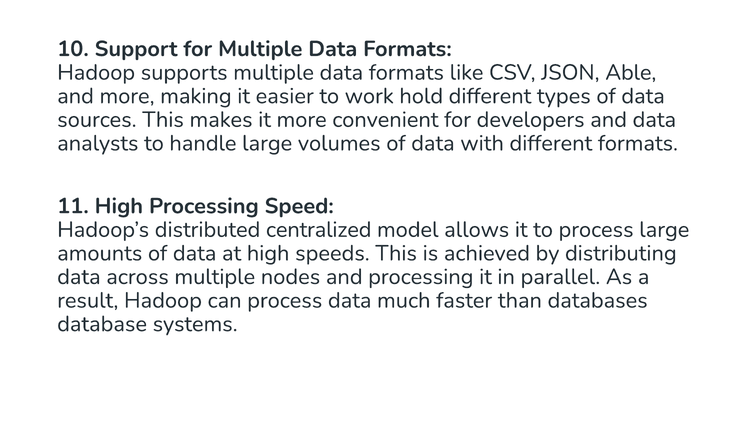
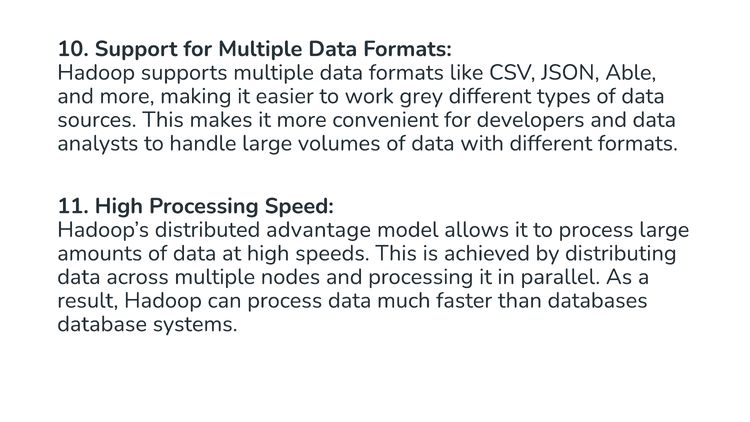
hold: hold -> grey (421, 96)
centralized: centralized -> advantage (319, 230)
